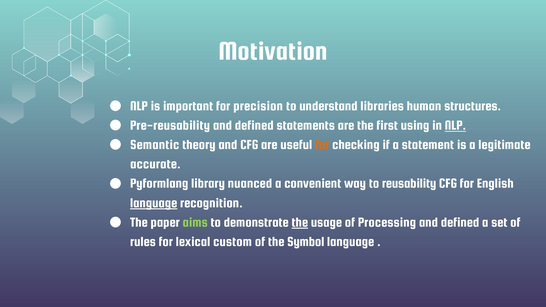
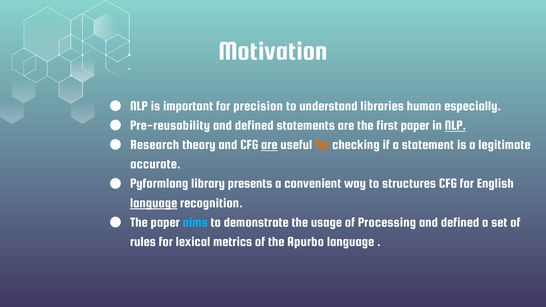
structures: structures -> especially (473, 106)
first using: using -> paper (415, 125)
Semantic: Semantic -> Research (155, 145)
are underline: none -> present (269, 145)
nuanced: nuanced -> presents (250, 183)
reusability: reusability -> structures (409, 183)
aims colour: light green -> light blue (195, 222)
the underline: present -> none (300, 222)
custom: custom -> metrics (233, 242)
Symbol: Symbol -> Apurbo (306, 242)
